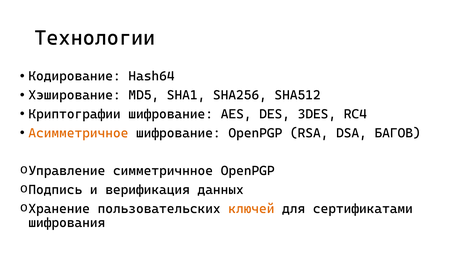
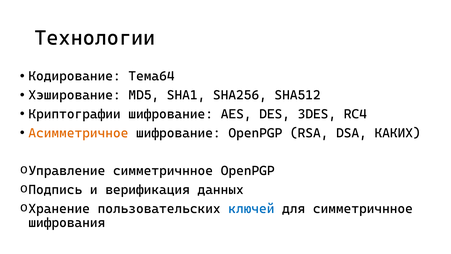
Hash64: Hash64 -> Тема64 (151, 76)
БАГОВ: БАГОВ -> КАКИХ (398, 133)
ключей colour: orange -> blue (251, 208)
для сертификатами: сертификатами -> симметричнное (363, 208)
